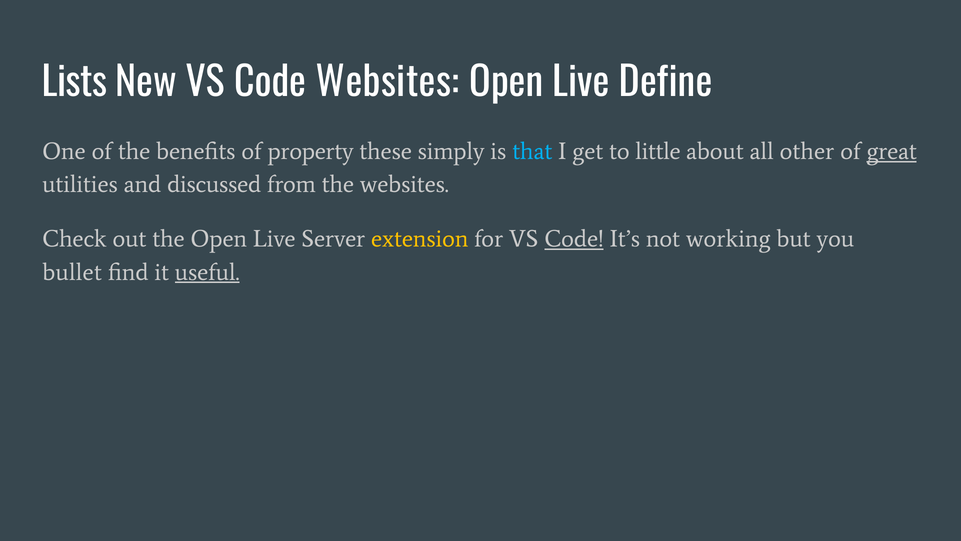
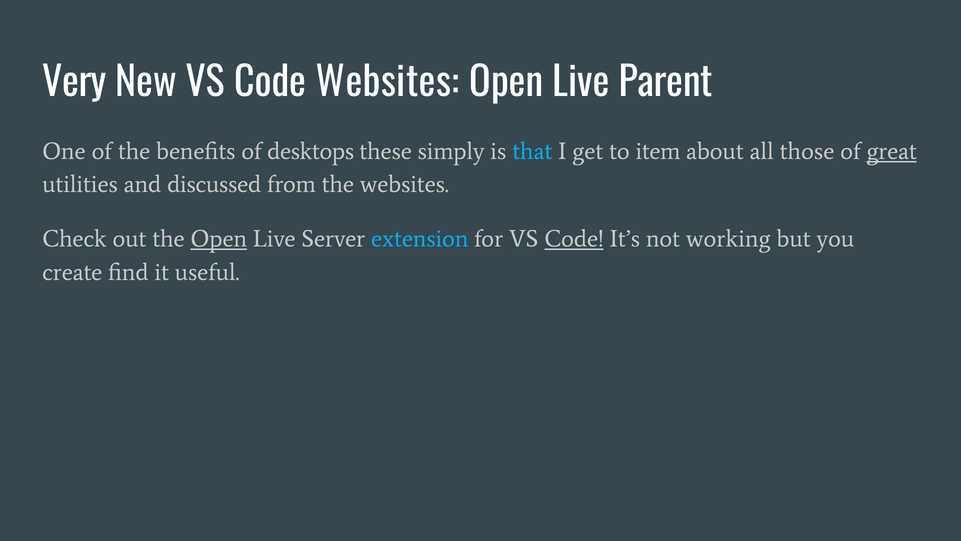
Lists: Lists -> Very (74, 83)
Define: Define -> Parent (666, 83)
property: property -> desktops (311, 151)
little: little -> item (658, 151)
other: other -> those (807, 151)
Open underline: none -> present (219, 239)
extension colour: yellow -> light blue (420, 239)
bullet: bullet -> create (72, 272)
useful underline: present -> none (207, 272)
